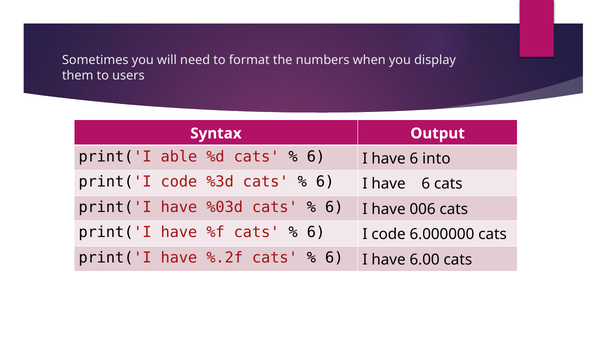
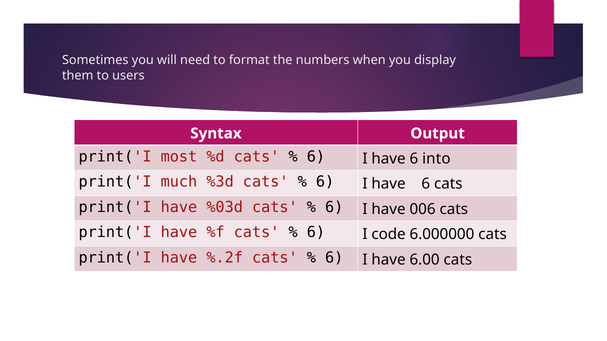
able: able -> most (179, 157)
print('I code: code -> much (179, 182)
